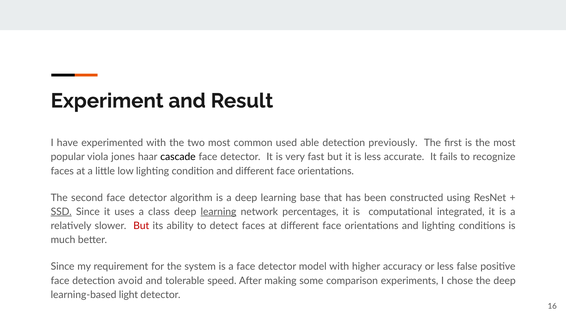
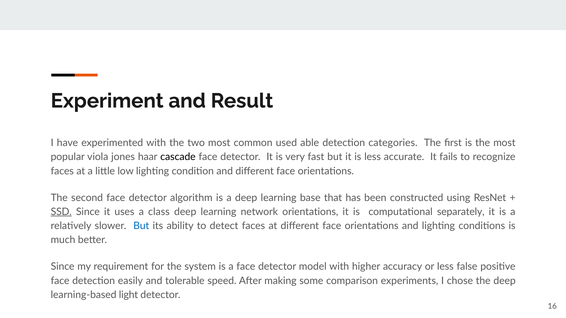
previously: previously -> categories (393, 143)
learning underline: present -> none (219, 212)
network percentages: percentages -> orientations (310, 212)
integrated: integrated -> separately (461, 212)
But colour: red -> blue (141, 226)
avoid: avoid -> easily (130, 281)
